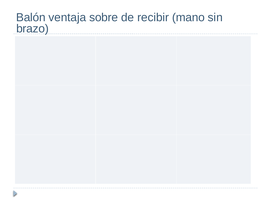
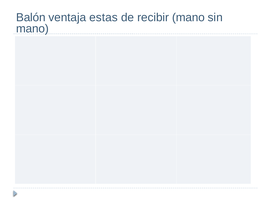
sobre: sobre -> estas (104, 17)
brazo: brazo -> mano (32, 29)
